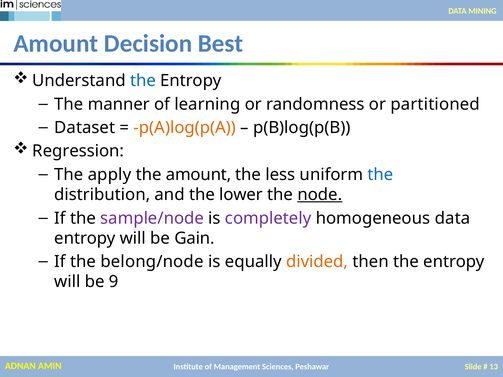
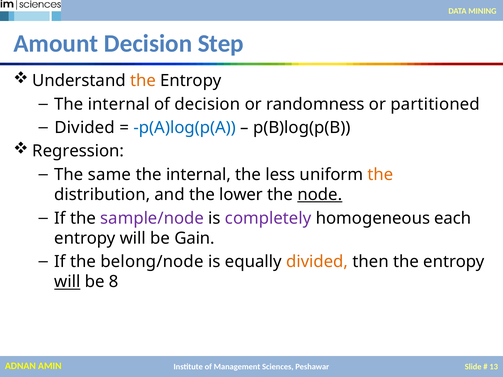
Best: Best -> Step (221, 44)
the colour: blue -> orange (143, 81)
manner: manner -> internal (119, 104)
of learning: learning -> decision (207, 104)
Dataset: Dataset -> Divided (85, 128)
p(A)log(p(A colour: orange -> blue (185, 128)
apply: apply -> same (110, 175)
amount: amount -> internal (199, 175)
the colour: blue -> orange (380, 175)
homogeneous data: data -> each (453, 218)
will underline: none -> present (67, 282)
9: 9 -> 8 (114, 282)
